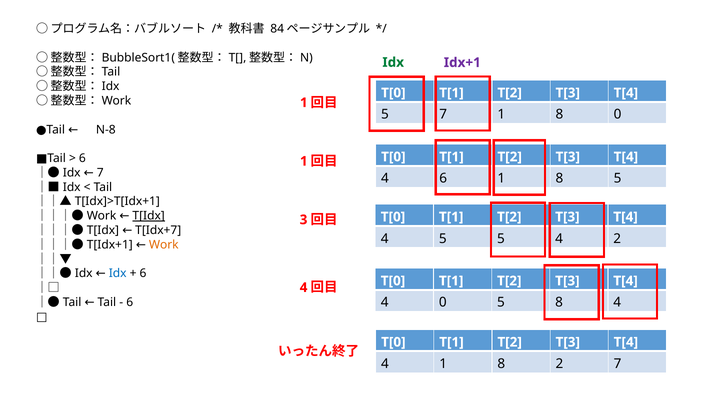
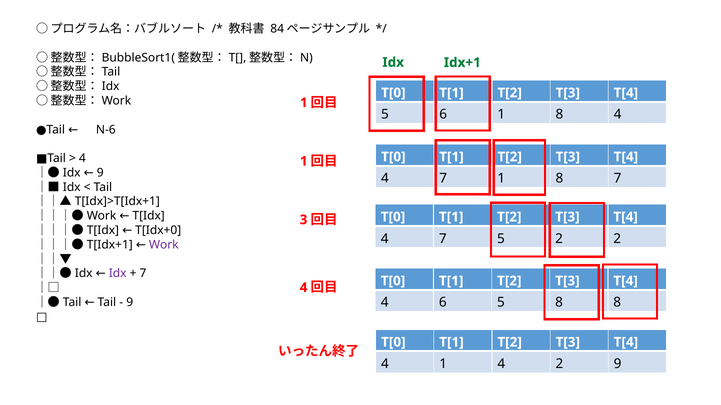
Idx+1 colour: purple -> green (462, 63)
5 7: 7 -> 6 (443, 115)
1 8 0: 0 -> 4 (618, 115)
N-8: N-8 -> N-6 (106, 130)
6: 6 -> 4 (82, 159)
｜●Idx 7: 7 -> 9 (100, 173)
6: 6 -> 7 (443, 179)
8 5: 5 -> 7 (618, 179)
T[Idx underline: present -> none (149, 216)
T[Idx+7: T[Idx+7 -> T[Idx+0 (158, 231)
5: 5 -> 7 (443, 239)
5 4: 4 -> 2 (559, 239)
Work colour: orange -> purple (164, 245)
Idx colour: blue -> purple (118, 274)
6: 6 -> 7 (143, 274)
6: 6 -> 9 (130, 303)
4 0: 0 -> 6 (443, 303)
8 4: 4 -> 8 (617, 303)
4 1 8: 8 -> 4 (501, 364)
2 7: 7 -> 9 (618, 364)
